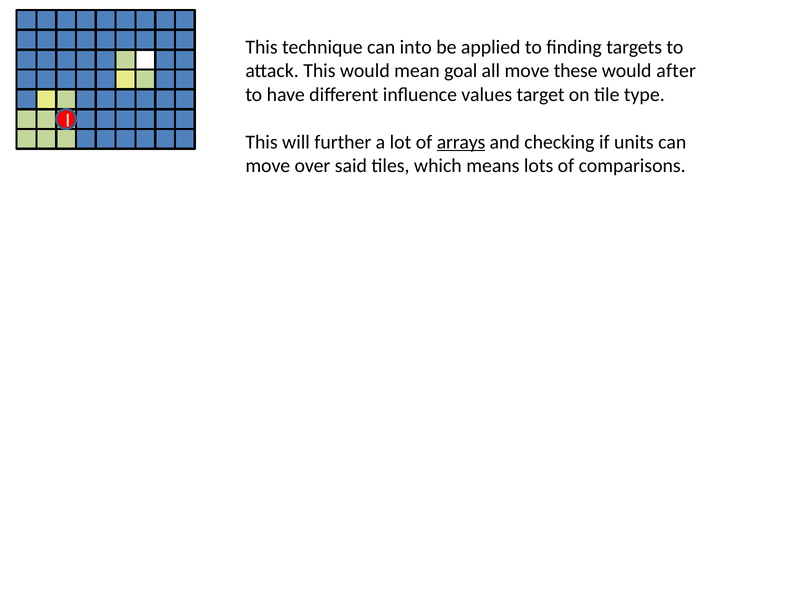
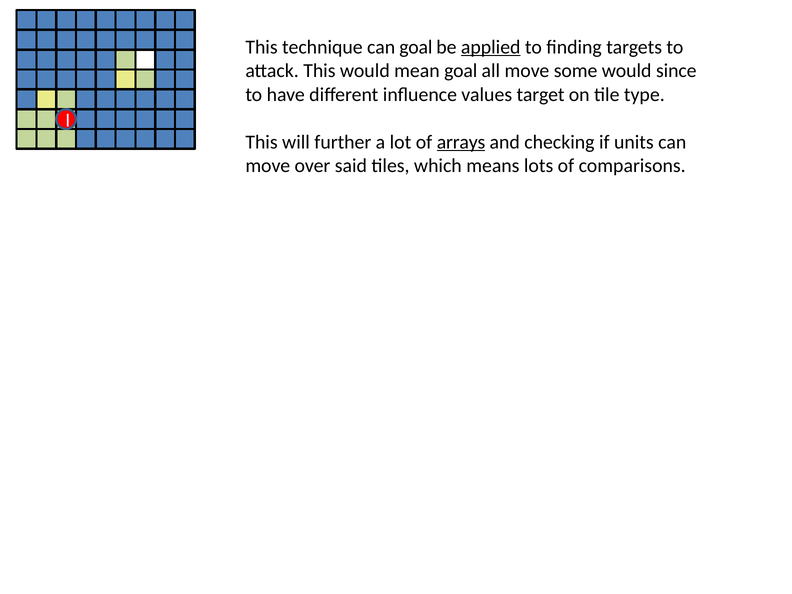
can into: into -> goal (416, 47)
applied underline: none -> present (491, 47)
these: these -> some (576, 71)
after: after -> since (676, 71)
